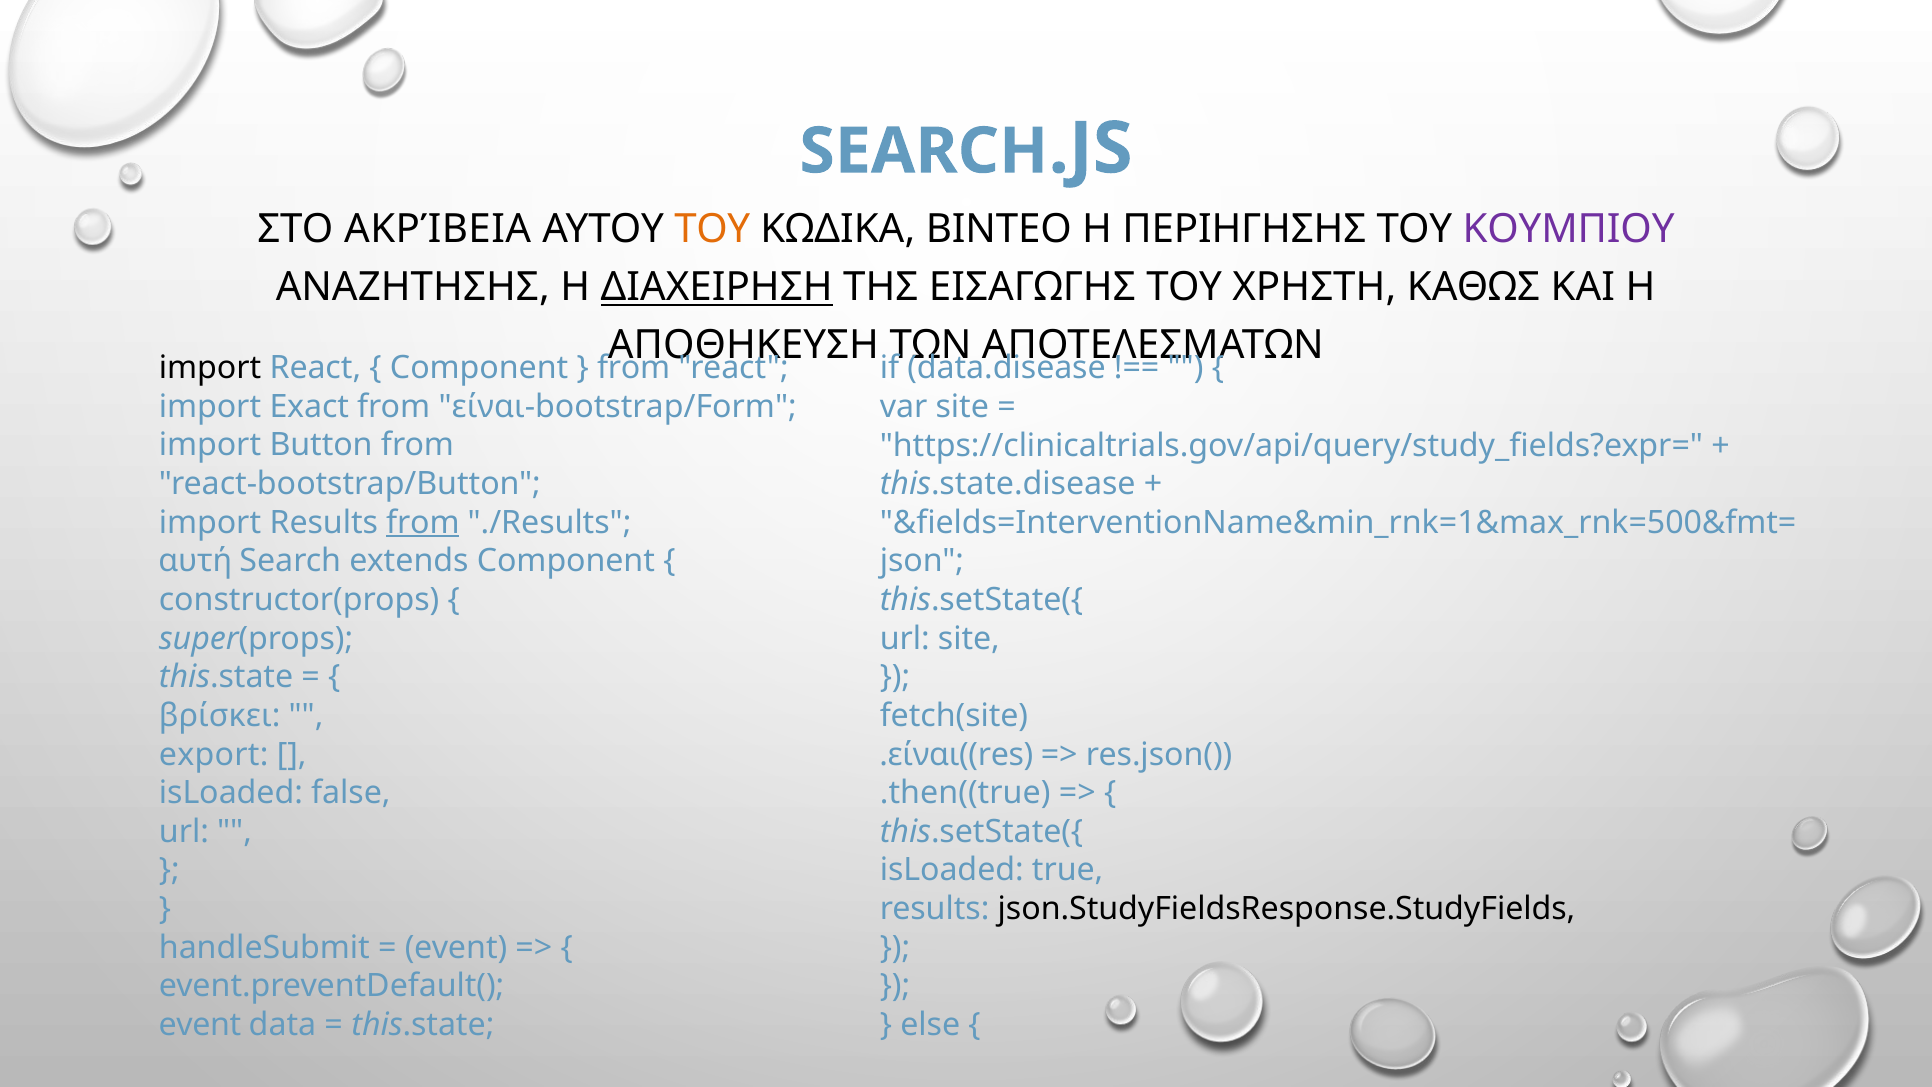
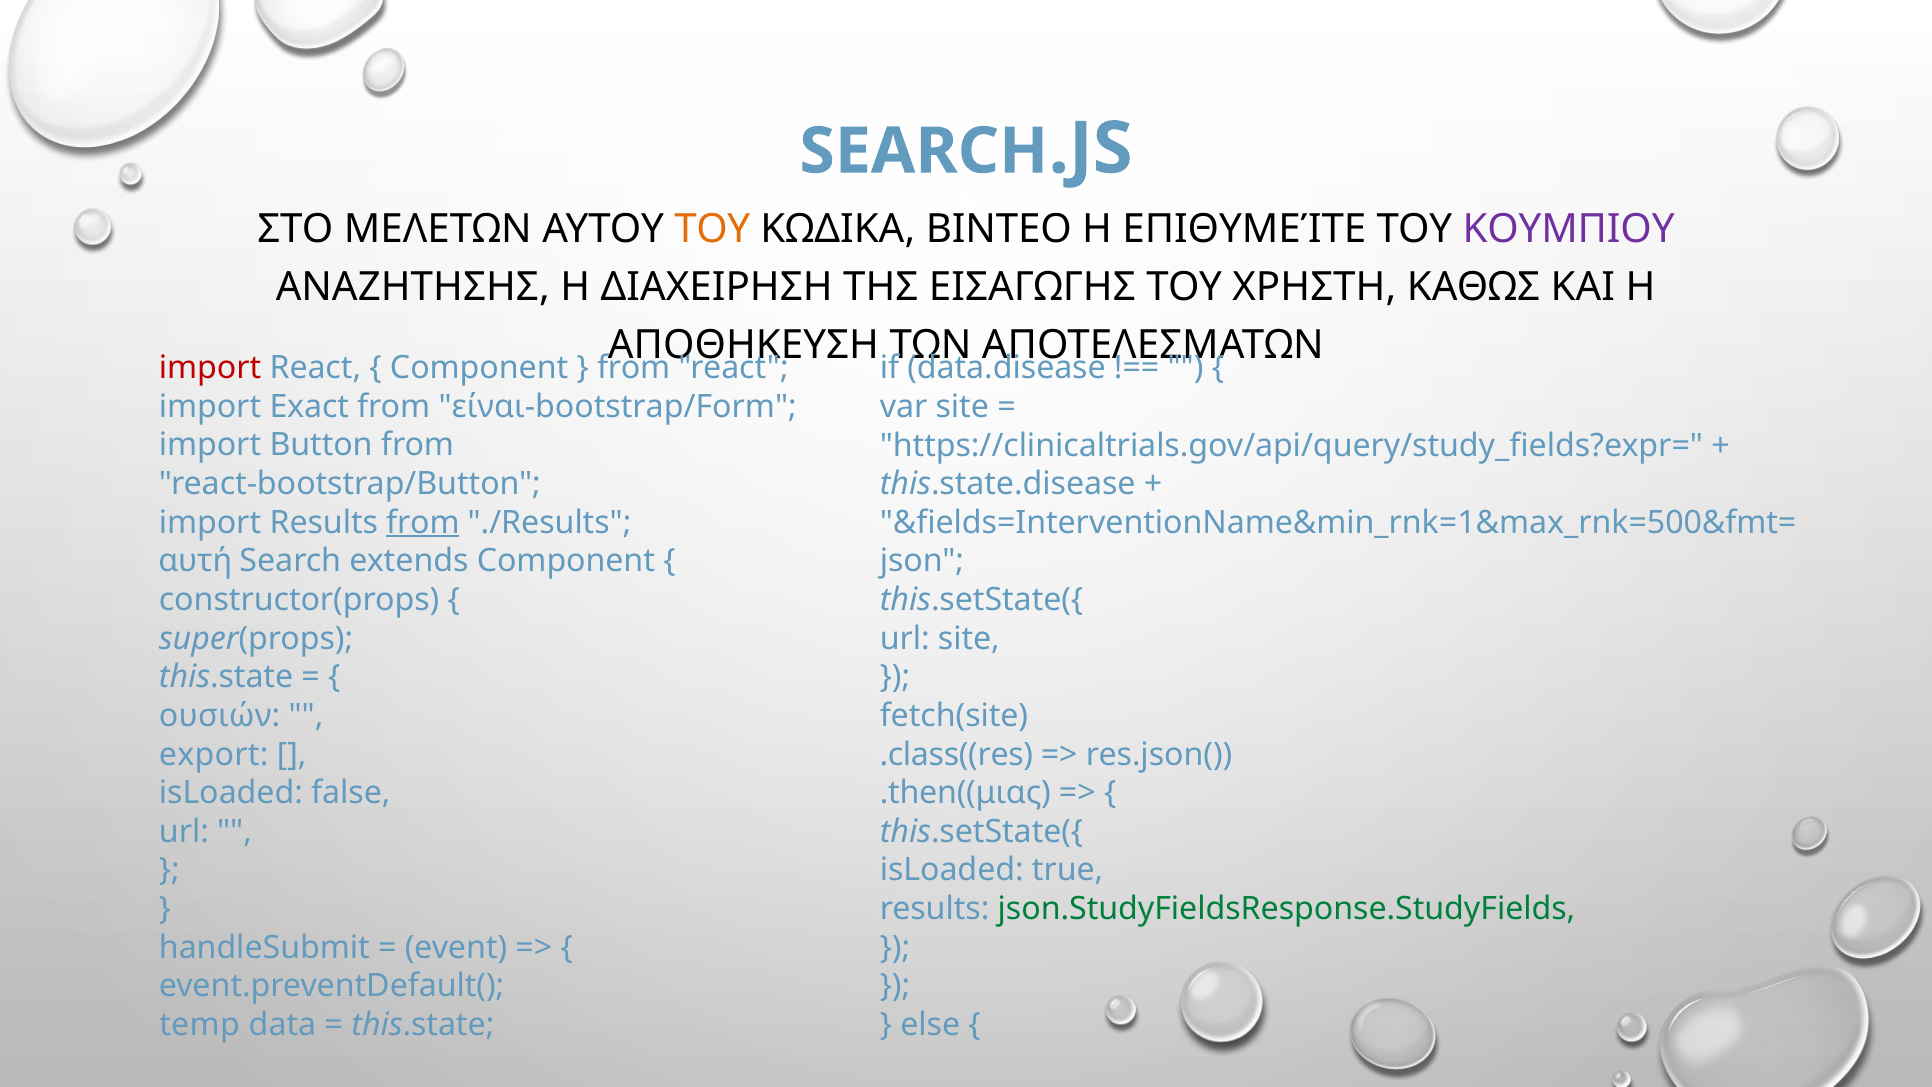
ΑΚΡΊΒΕΙΑ: ΑΚΡΊΒΕΙΑ -> ΜΕΛΕΤΩΝ (438, 230)
ΠΕΡΙΗΓΗΣΗΣ: ΠΕΡΙΗΓΗΣΗΣ -> ΕΠΙΘΥΜΕΊΤΕ (1244, 230)
ΔΙΑΧΕΙΡΗΣΗ underline: present -> none (717, 288)
import colour: black -> red (210, 368)
βρίσκει: βρίσκει -> ουσιών (220, 716)
.είναι((res: .είναι((res -> .class((res (956, 754)
.then((true: .then((true -> .then((μιας (965, 793)
json.StudyFieldsResponse.StudyFields colour: black -> green (1287, 909)
event: event -> temp (200, 1025)
